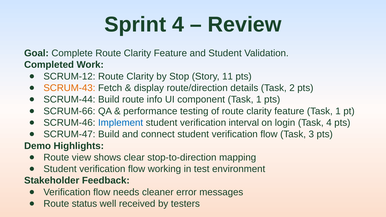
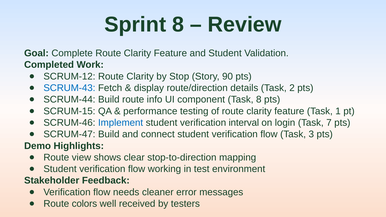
Sprint 4: 4 -> 8 (178, 24)
11: 11 -> 90 (228, 76)
SCRUM-43 colour: orange -> blue (69, 88)
component Task 1: 1 -> 8 (259, 100)
SCRUM-66: SCRUM-66 -> SCRUM-15 (69, 111)
Task 4: 4 -> 7 (329, 123)
status: status -> colors (84, 204)
